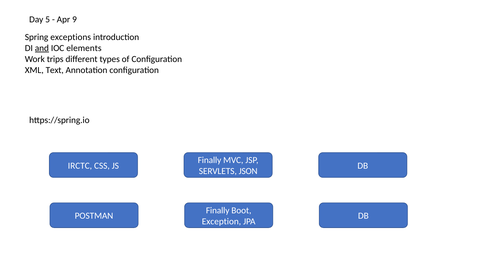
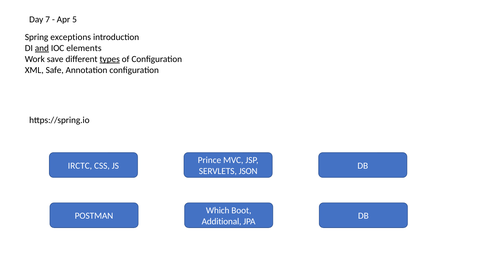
5: 5 -> 7 (48, 19)
9: 9 -> 5 (75, 19)
trips: trips -> save (55, 59)
types underline: none -> present (110, 59)
Text: Text -> Safe (55, 70)
Finally: Finally -> Prince (209, 160)
Finally: Finally -> Which (218, 210)
Exception: Exception -> Additional (222, 221)
